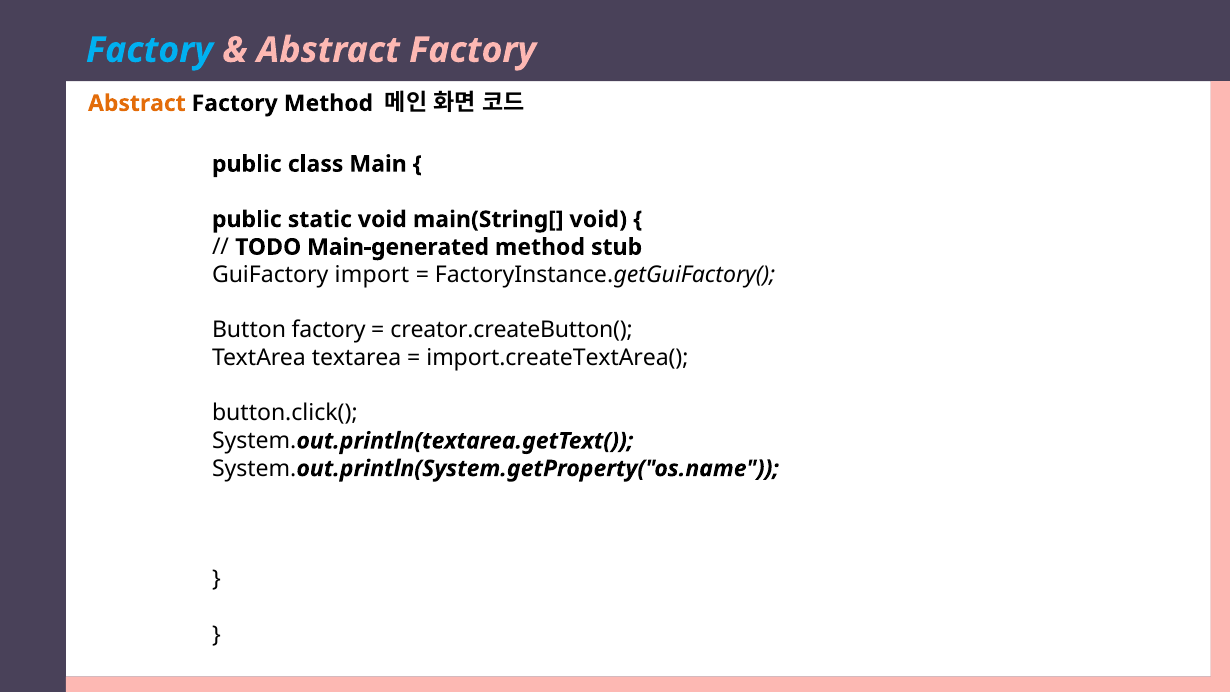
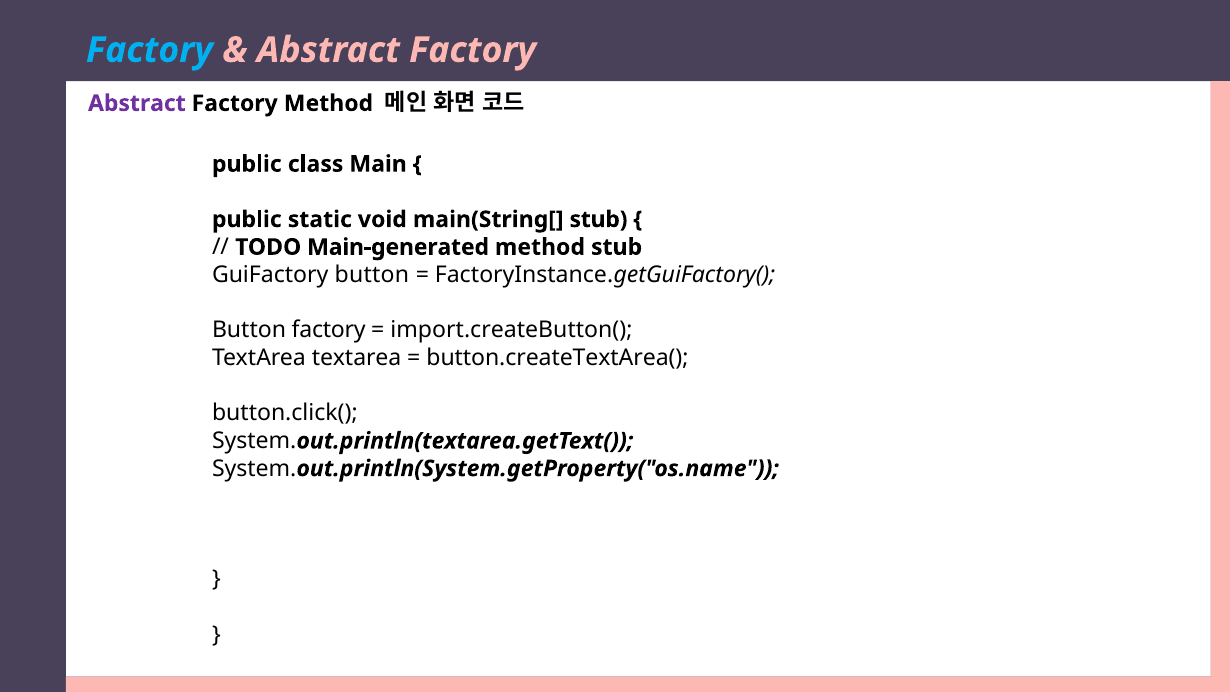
Abstract colour: orange -> purple (137, 103)
main(String[ void: void -> stub (598, 219)
GuiFactory import: import -> button (372, 275)
creator.createButton(: creator.createButton( -> import.createButton( (511, 330)
import.createTextArea(: import.createTextArea( -> button.createTextArea( (557, 358)
